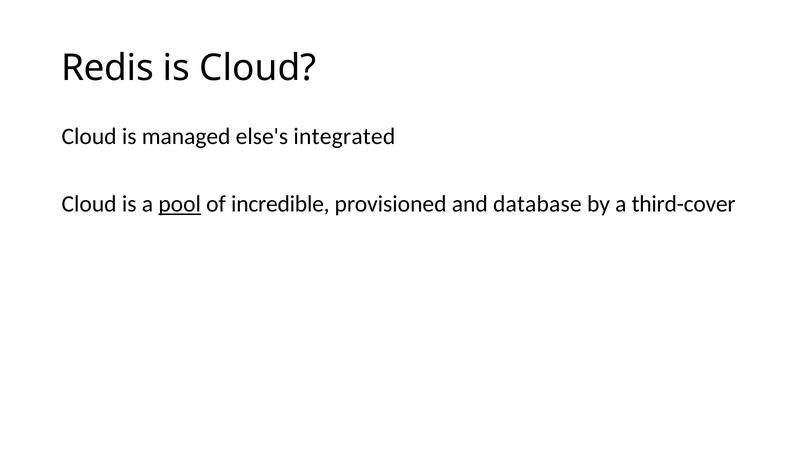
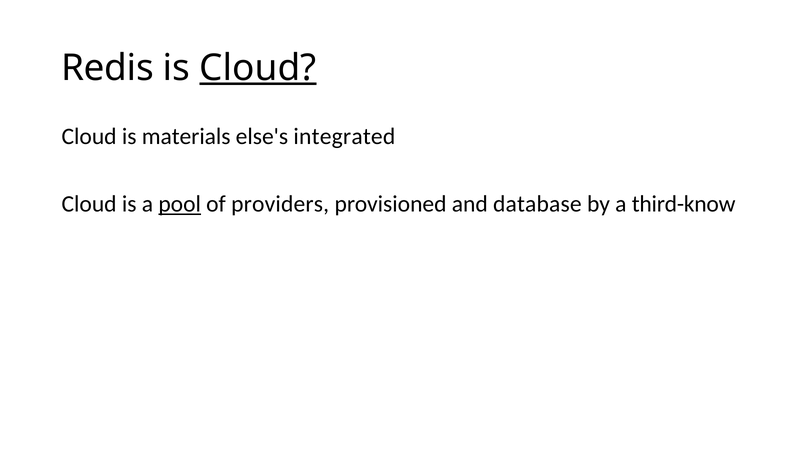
Cloud underline: none -> present (258, 68)
managed: managed -> materials (186, 137)
incredible: incredible -> providers (280, 204)
third-cover: third-cover -> third-know (684, 204)
